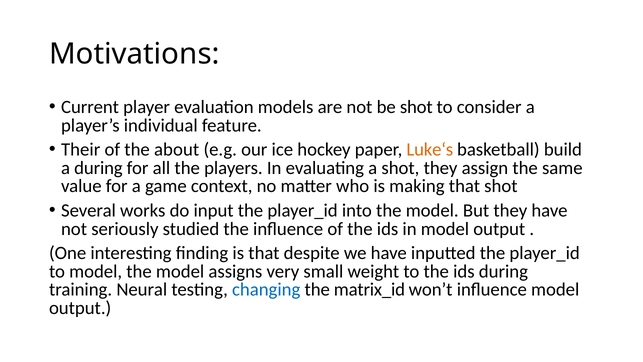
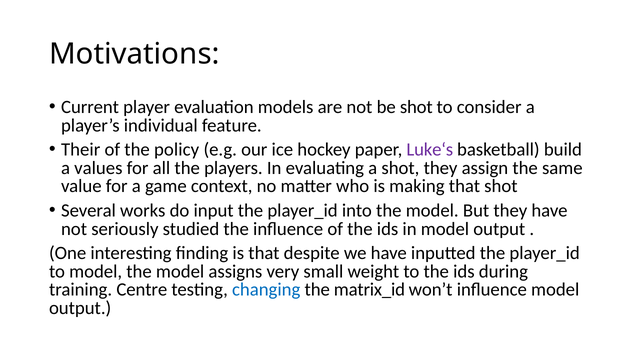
about: about -> policy (177, 150)
Luke‘s colour: orange -> purple (430, 150)
a during: during -> values (98, 168)
Neural: Neural -> Centre (142, 289)
